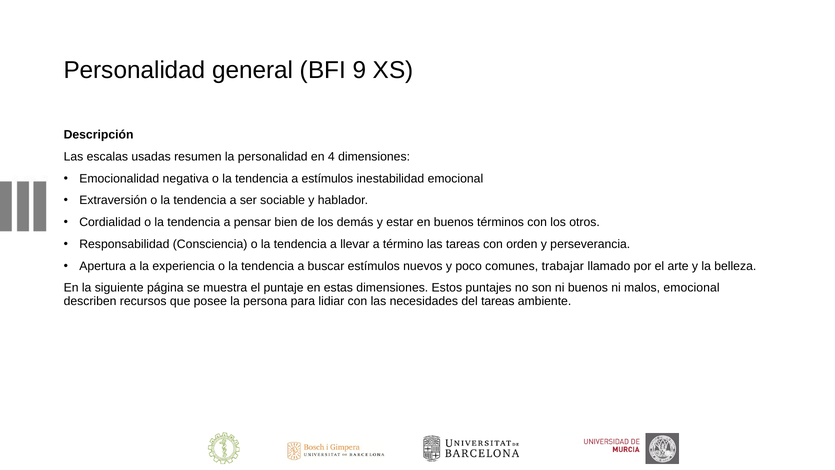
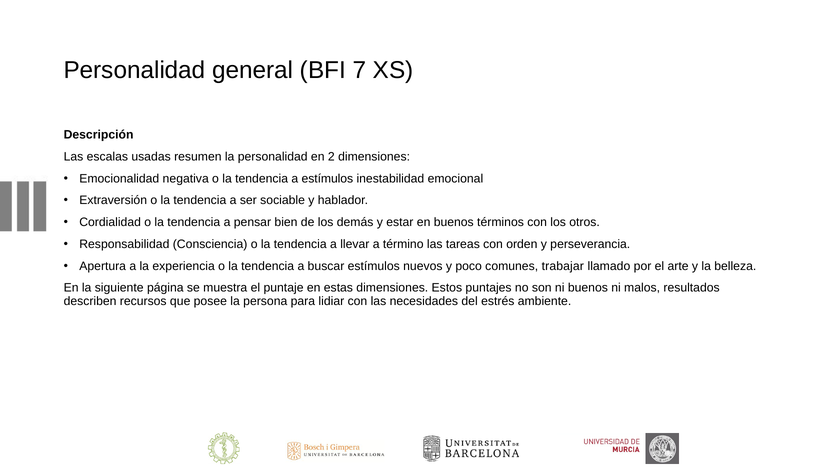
9: 9 -> 7 (359, 70)
4: 4 -> 2 (331, 157)
malos emocional: emocional -> resultados (692, 288)
del tareas: tareas -> estrés (498, 301)
